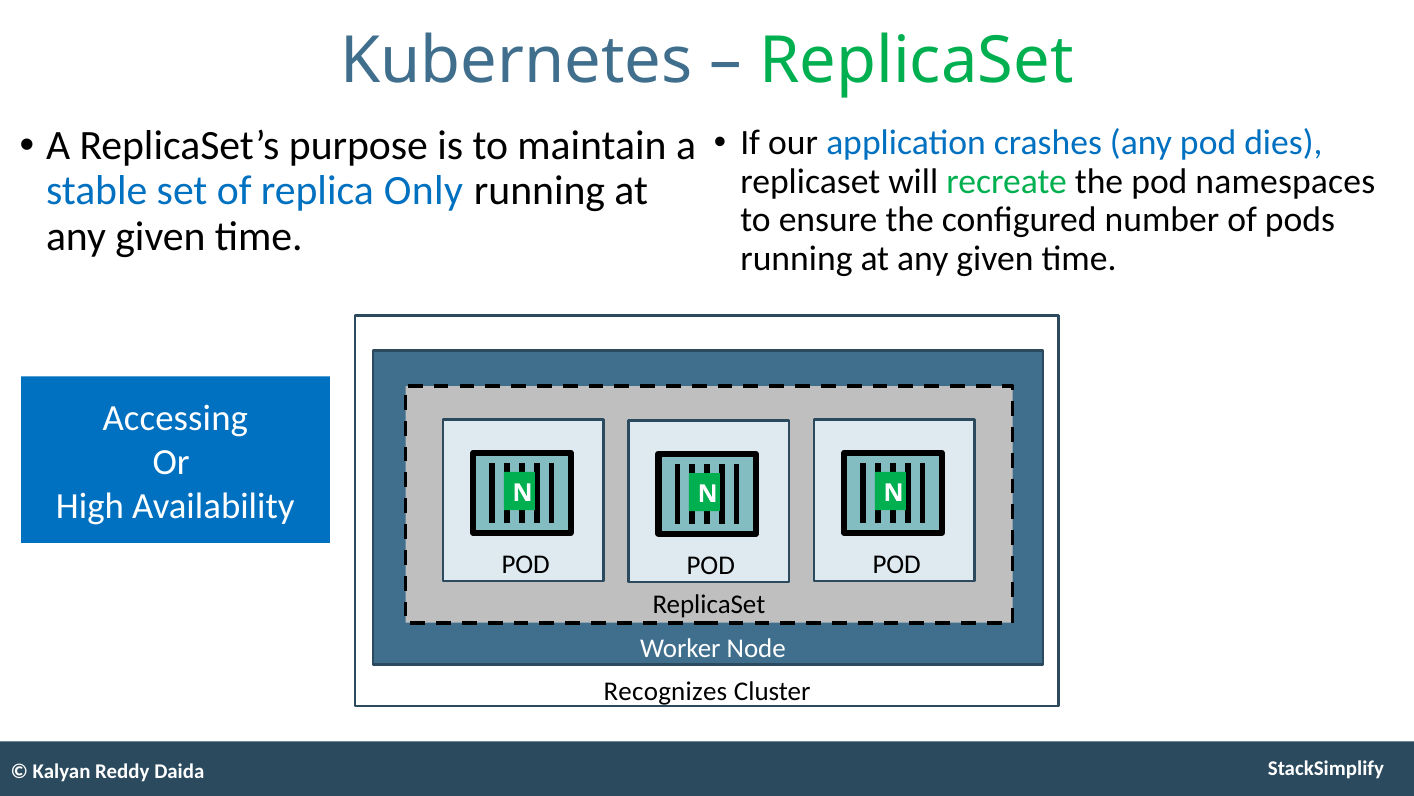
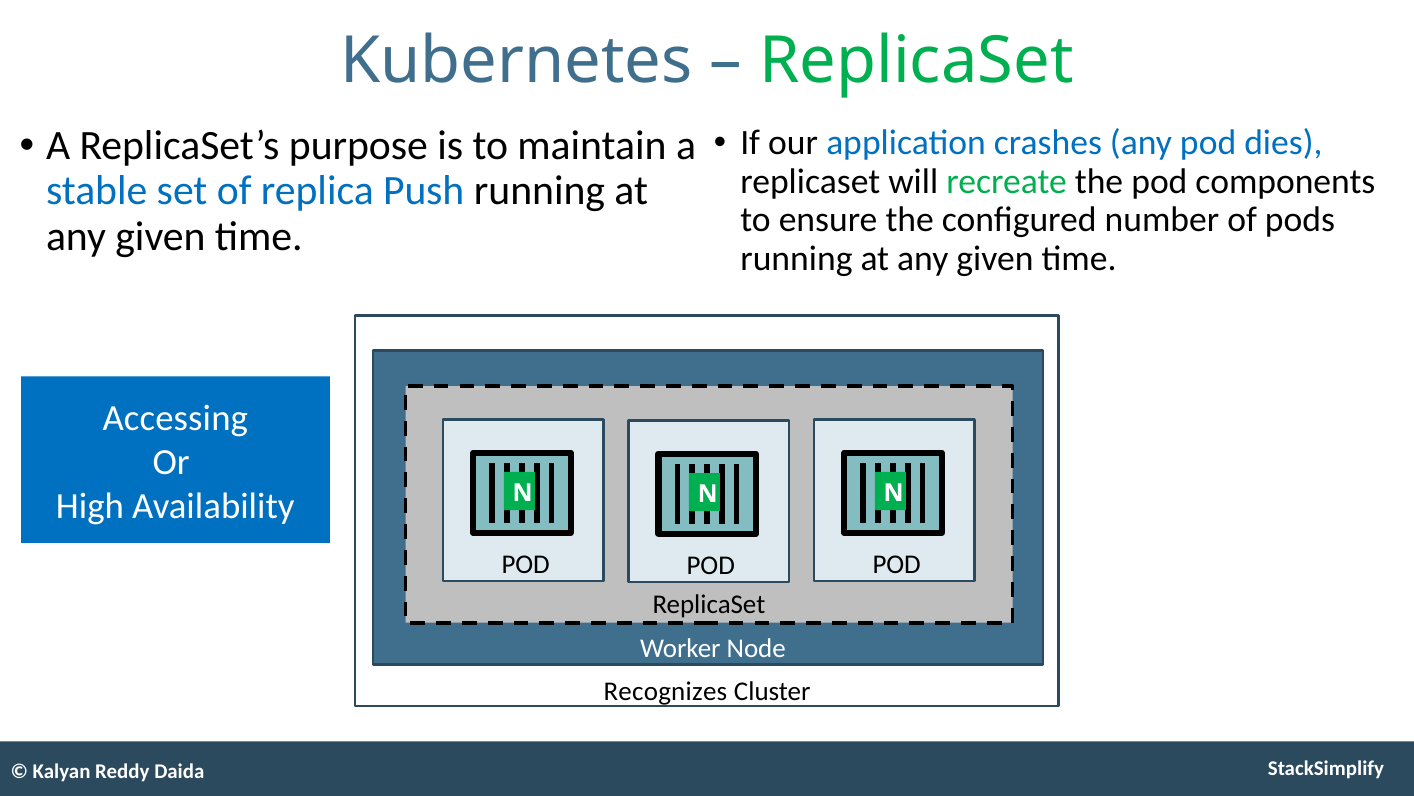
namespaces: namespaces -> components (1285, 181)
Only: Only -> Push (424, 191)
